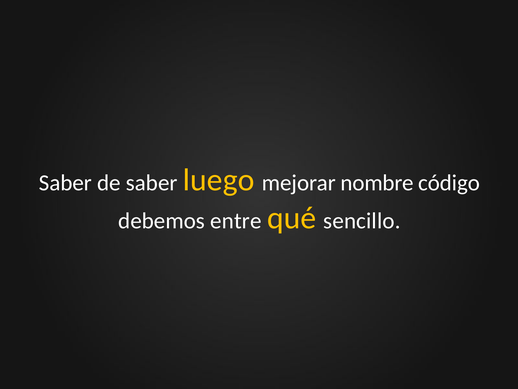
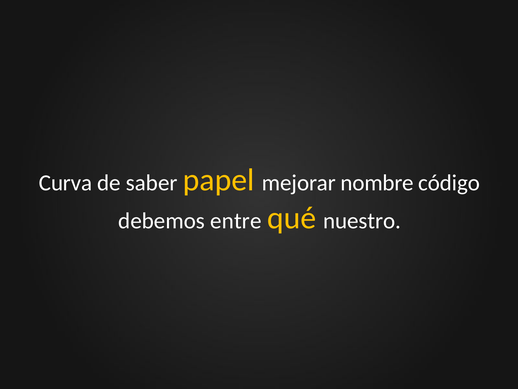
Saber: Saber -> Curva (65, 183)
luego: luego -> papel (219, 180)
sencillo: sencillo -> nuestro (362, 221)
